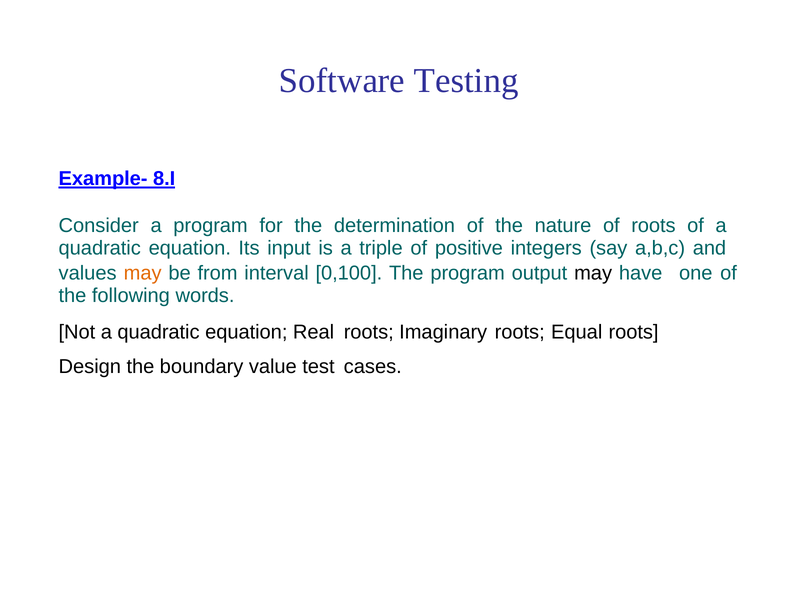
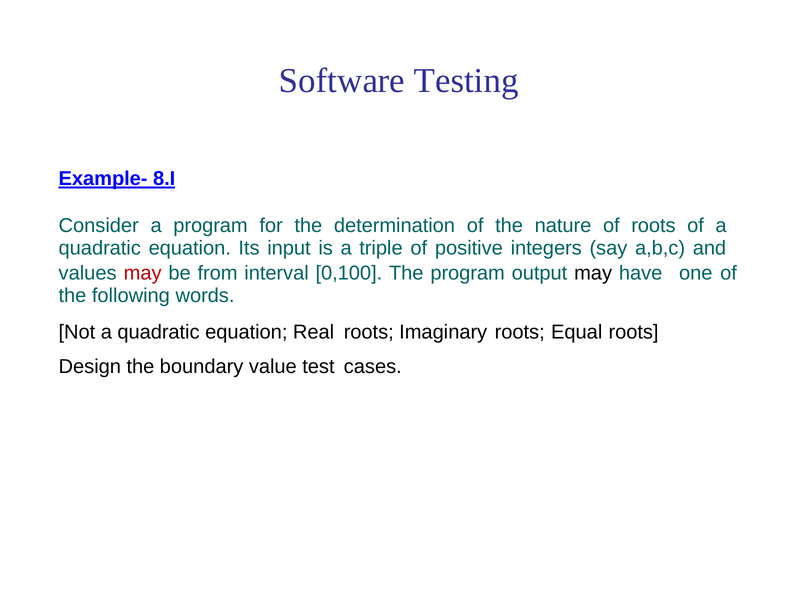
may colour: orange -> red (143, 273)
